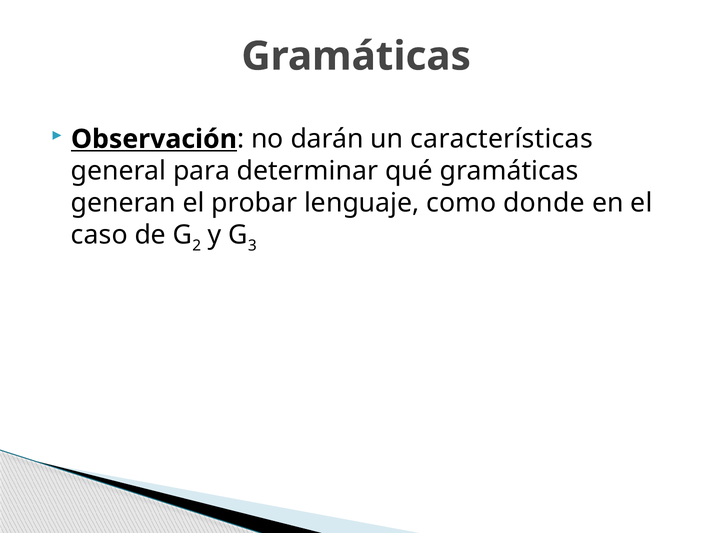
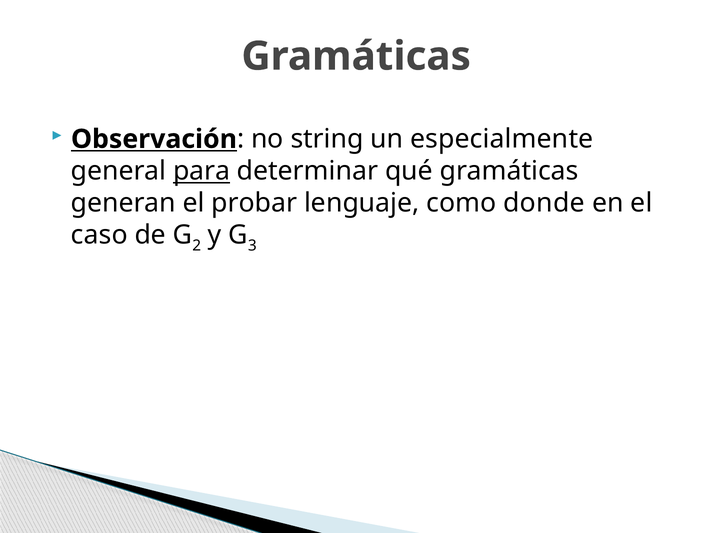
darán: darán -> string (327, 139)
características: características -> especialmente (502, 139)
para underline: none -> present (202, 171)
